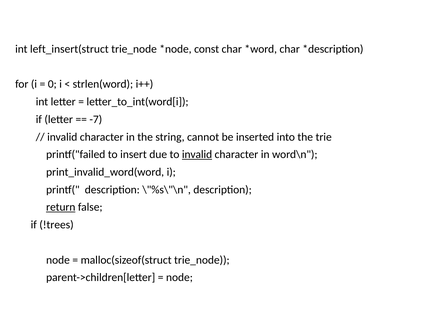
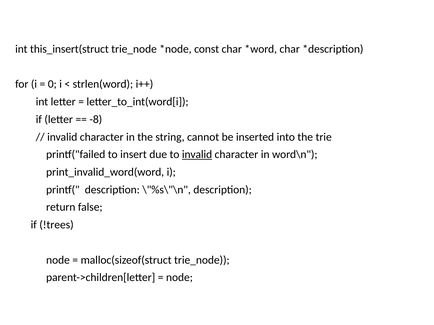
left_insert(struct: left_insert(struct -> this_insert(struct (69, 49)
-7: -7 -> -8 (96, 120)
return underline: present -> none (61, 208)
